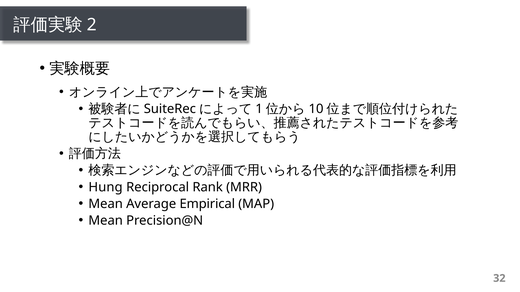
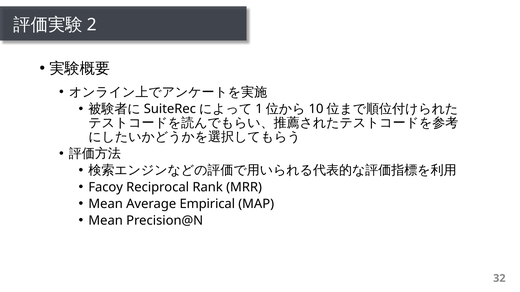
Hung: Hung -> Facoy (106, 187)
